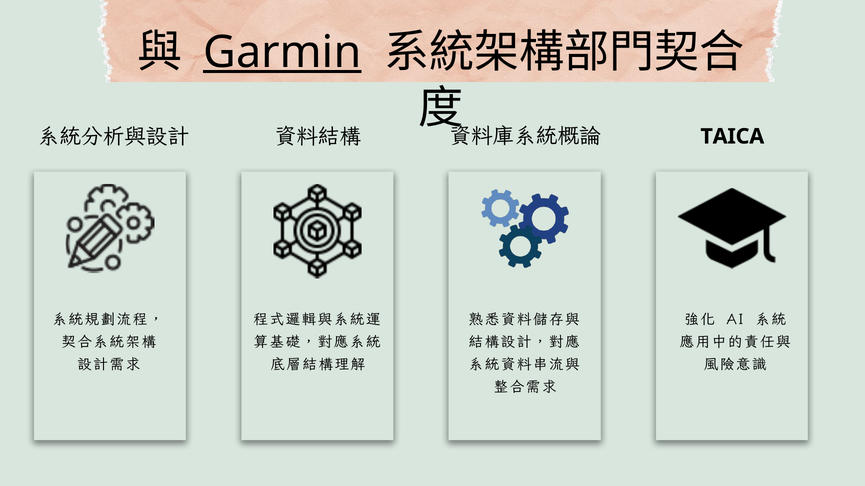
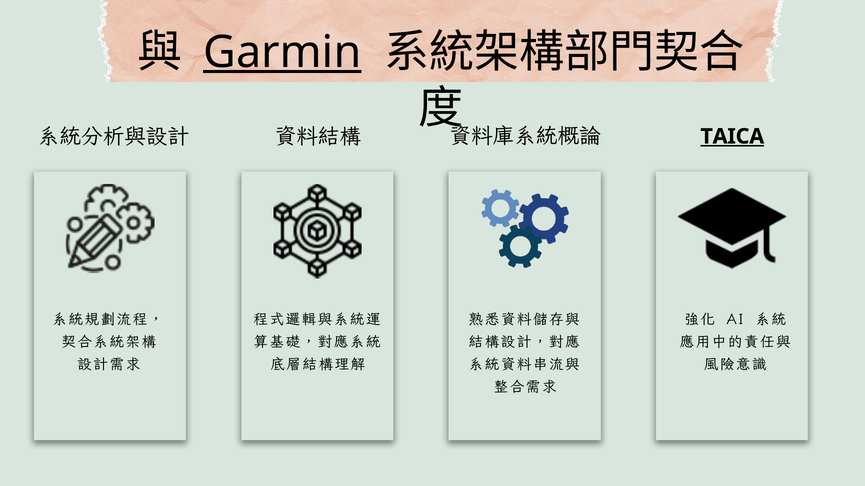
TAICA underline: none -> present (732, 137)
